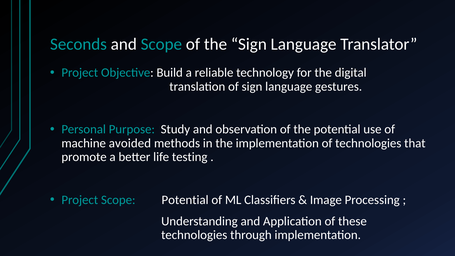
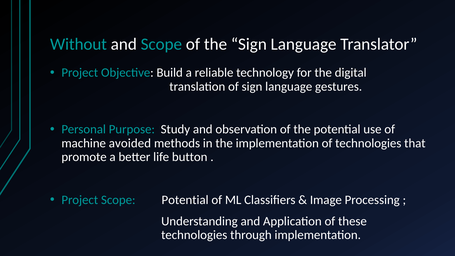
Seconds: Seconds -> Without (79, 44)
testing: testing -> button (190, 157)
